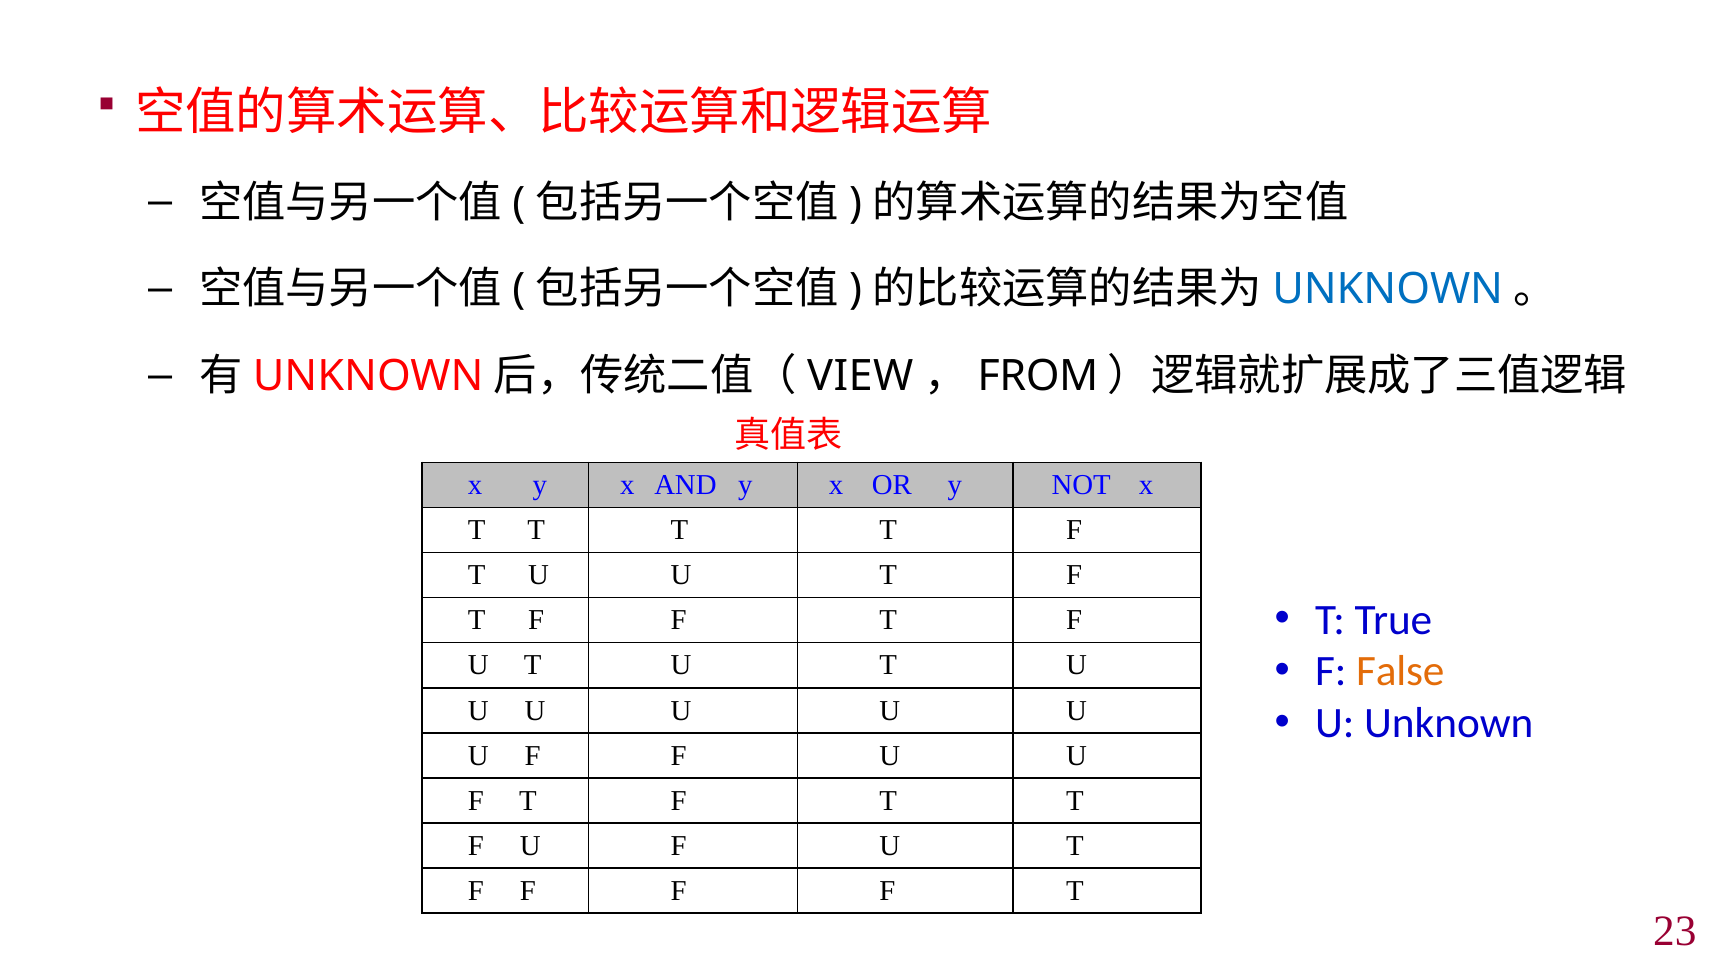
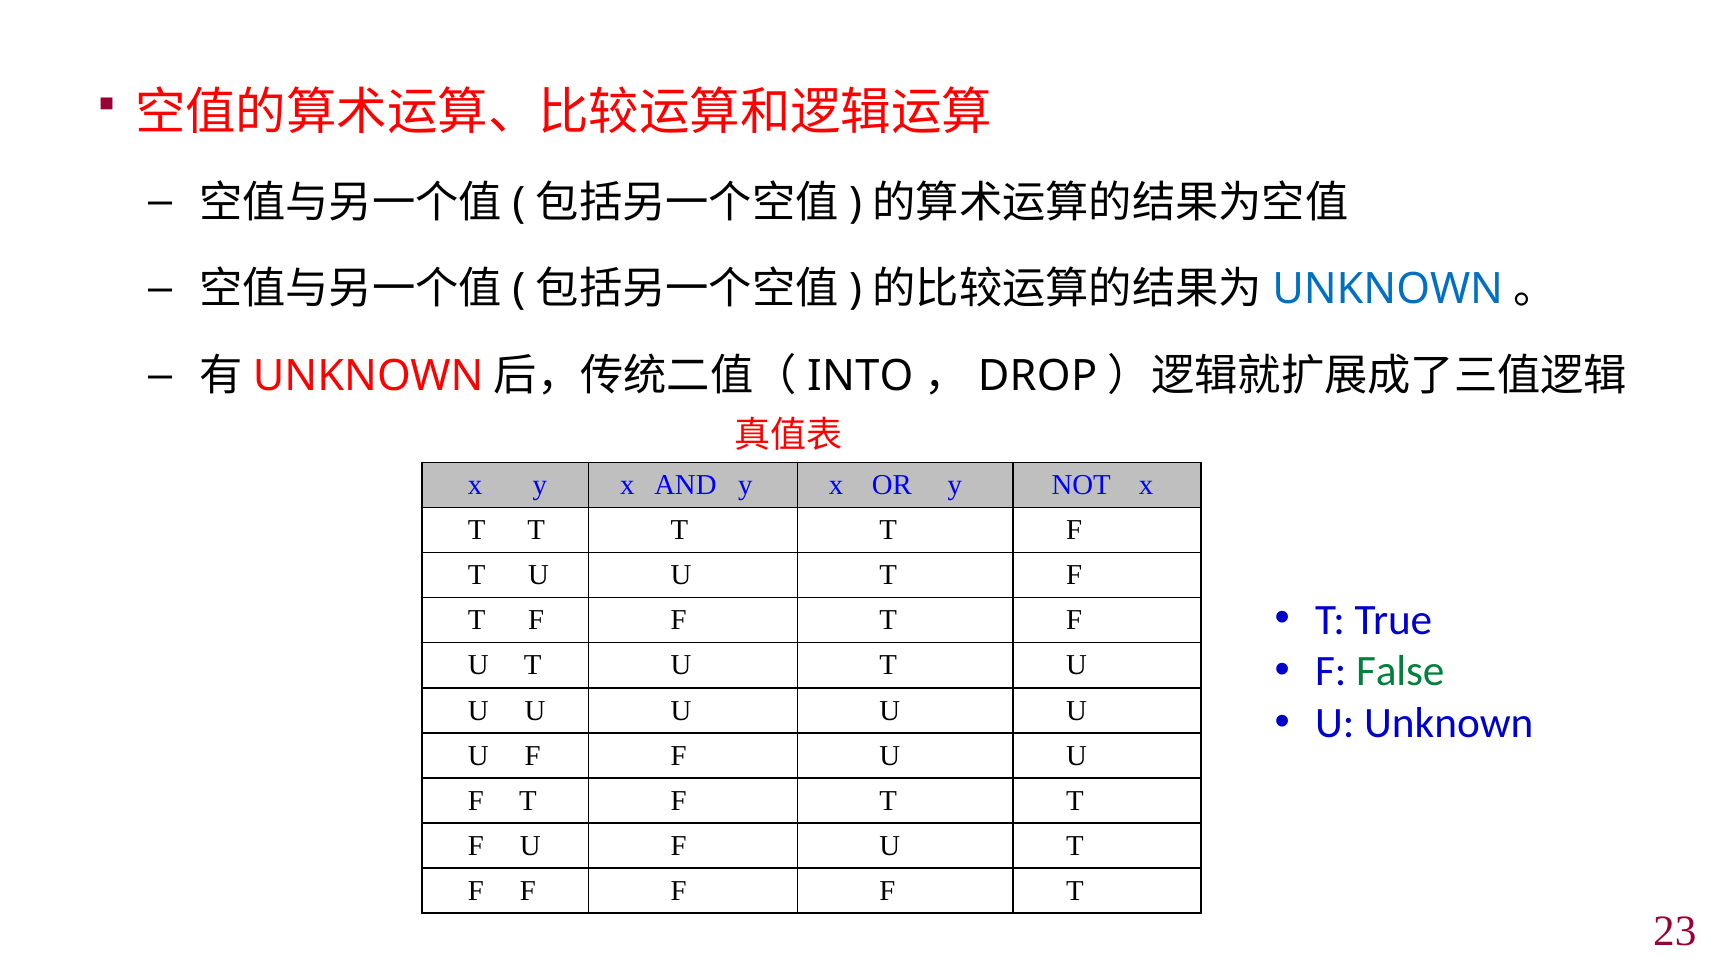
VIEW: VIEW -> INTO (860, 376)
FROM: FROM -> DROP (1038, 376)
False colour: orange -> green (1400, 671)
